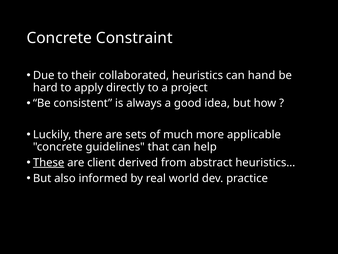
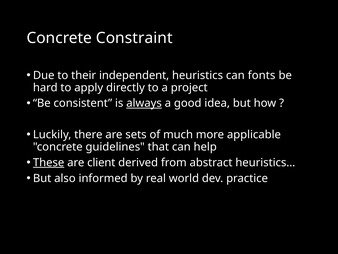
collaborated: collaborated -> independent (134, 75)
hand: hand -> fonts (262, 75)
always underline: none -> present (144, 103)
